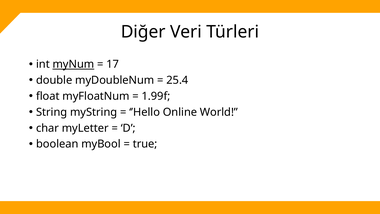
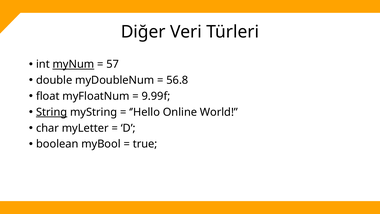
17: 17 -> 57 (113, 64)
25.4: 25.4 -> 56.8 (177, 80)
1.99f: 1.99f -> 9.99f (156, 96)
String underline: none -> present (52, 112)
